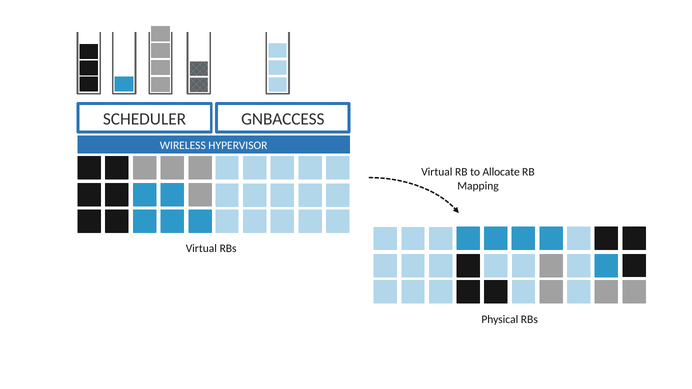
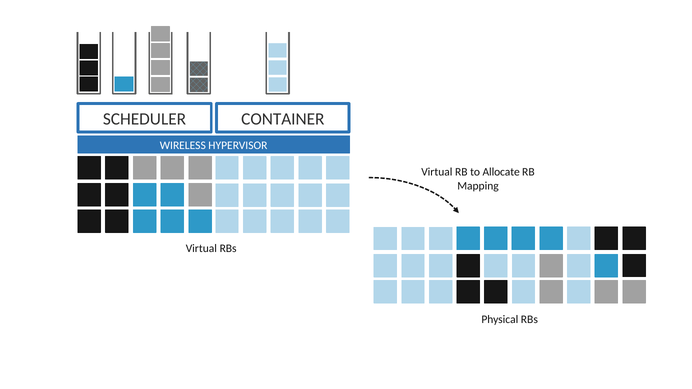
GNBACCESS: GNBACCESS -> CONTAINER (283, 119)
